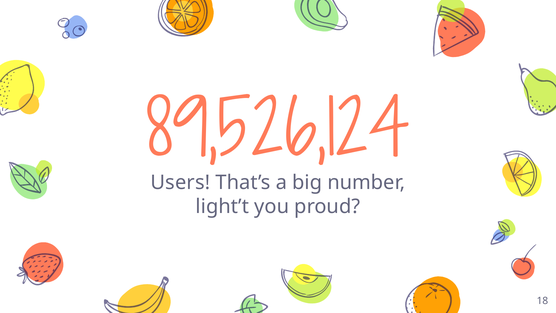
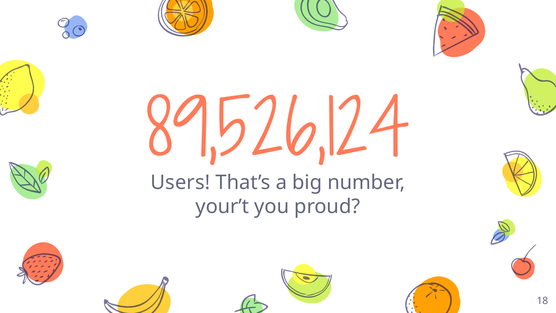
light’t: light’t -> your’t (222, 207)
